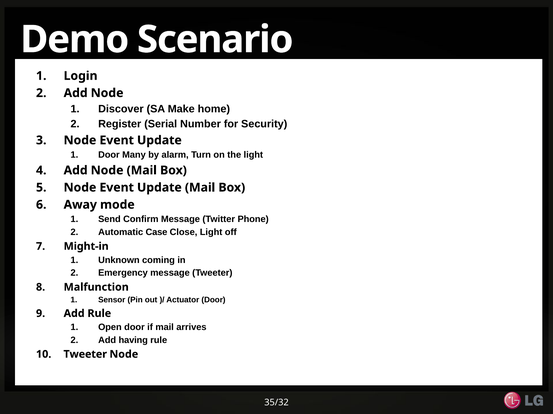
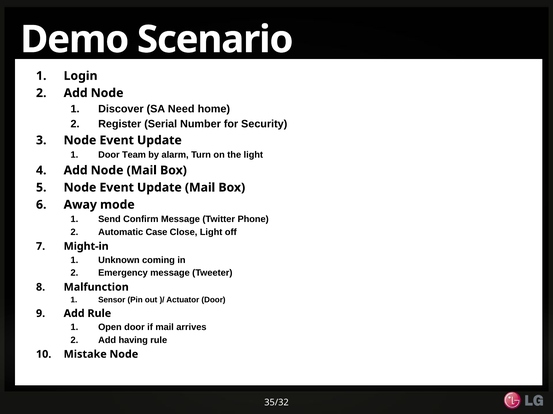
Make: Make -> Need (181, 109)
Many: Many -> Team (134, 155)
Tweeter: Tweeter -> Mistake (85, 355)
